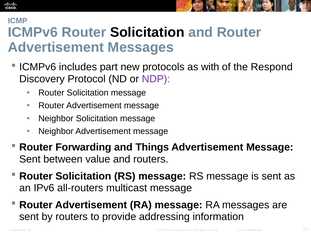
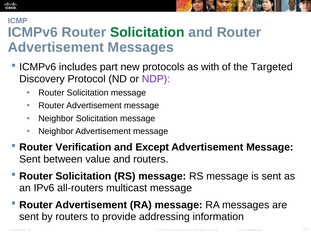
Solicitation colour: black -> green (147, 32)
Respond: Respond -> Targeted (272, 67)
Forwarding: Forwarding -> Verification (83, 147)
Things: Things -> Except (152, 147)
